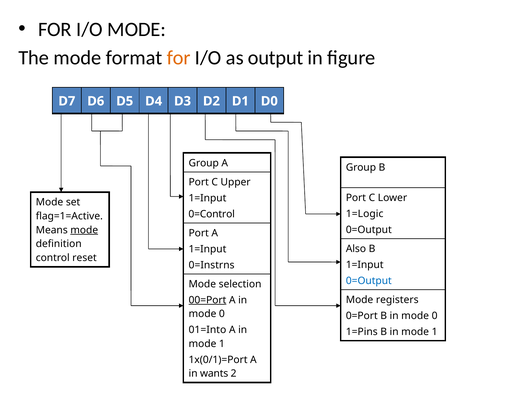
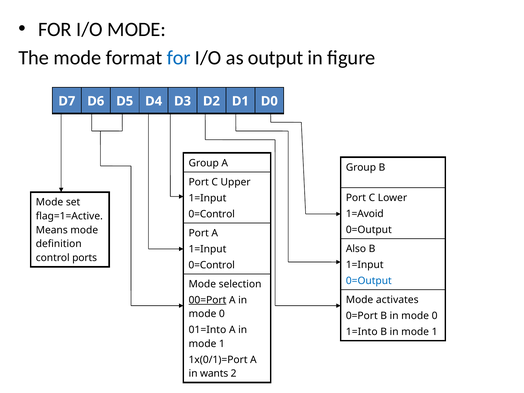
for colour: orange -> blue (179, 58)
1=Logic: 1=Logic -> 1=Avoid (365, 214)
mode underline: present -> none (84, 230)
reset: reset -> ports (85, 258)
0=Instrns: 0=Instrns -> 0=Control (212, 265)
registers: registers -> activates (397, 300)
1=Pins: 1=Pins -> 1=Into (362, 332)
